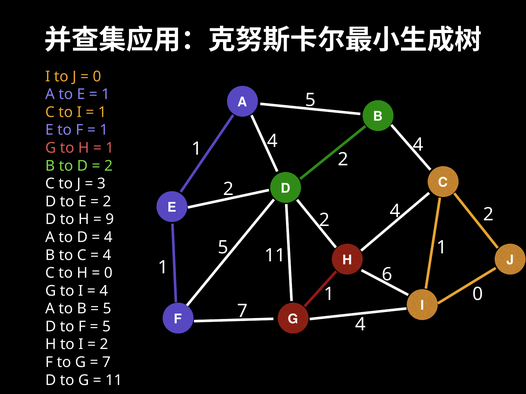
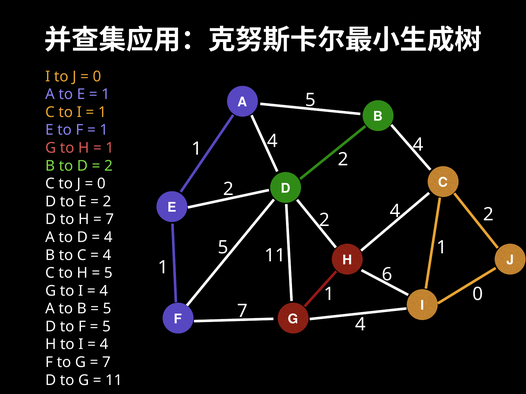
3: 3 -> 0 (101, 184)
9: 9 -> 7 (110, 220)
0: 0 -> 5 (108, 273)
2: 2 -> 4 (104, 345)
